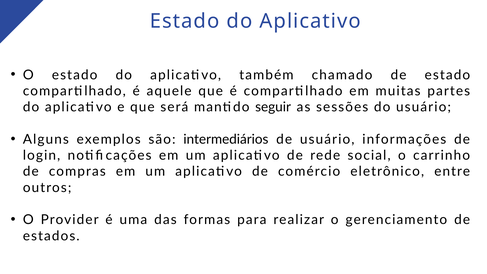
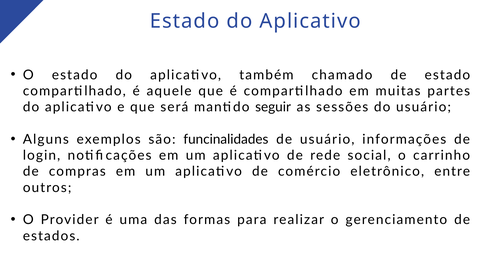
intermediários: intermediários -> funcinalidades (226, 139)
